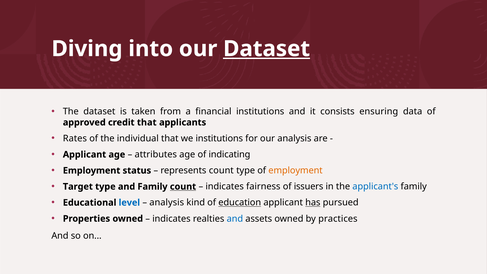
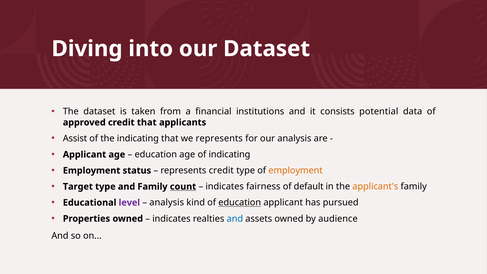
Dataset underline: present -> none (267, 49)
ensuring: ensuring -> potential (379, 111)
Rates: Rates -> Assist (75, 138)
the individual: individual -> indicating (138, 138)
we institutions: institutions -> represents (219, 138)
attributes: attributes -> education (156, 154)
represents count: count -> credit (221, 171)
issuers: issuers -> default (309, 187)
applicant's colour: blue -> orange (375, 187)
level colour: blue -> purple (129, 203)
has underline: present -> none (313, 203)
practices: practices -> audience (338, 219)
